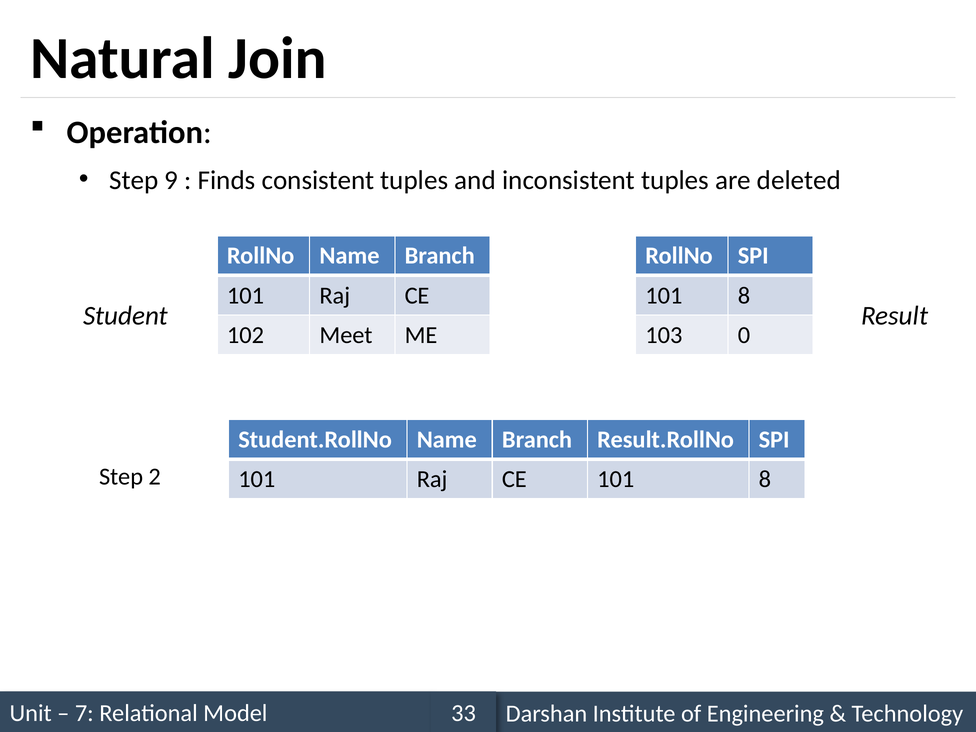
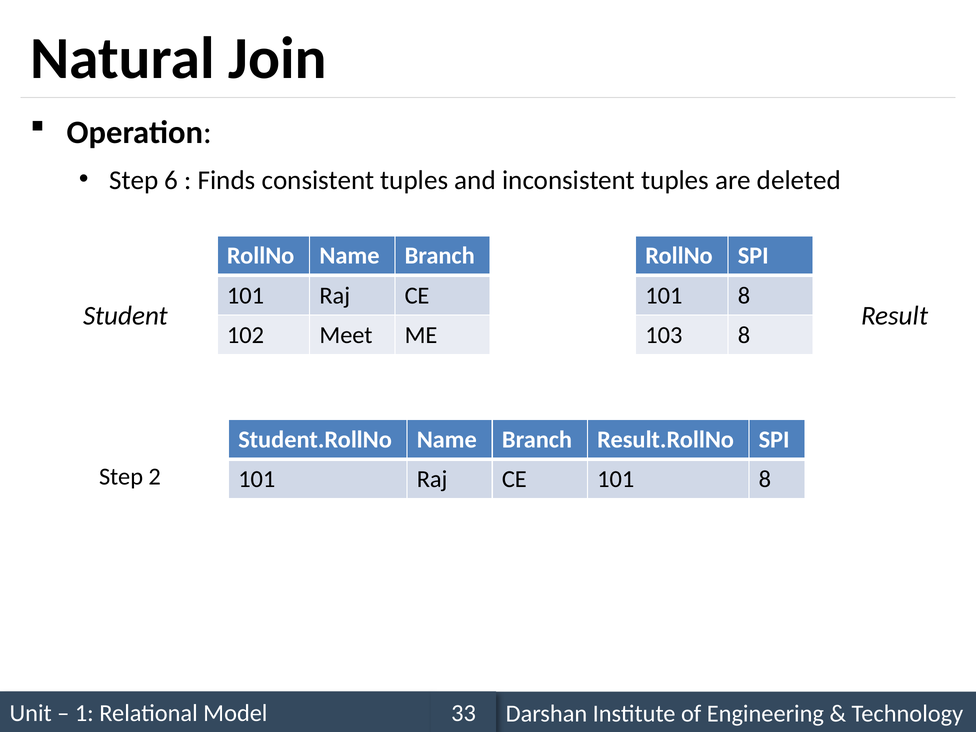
9: 9 -> 6 (171, 180)
103 0: 0 -> 8 (744, 335)
7: 7 -> 1 (84, 713)
